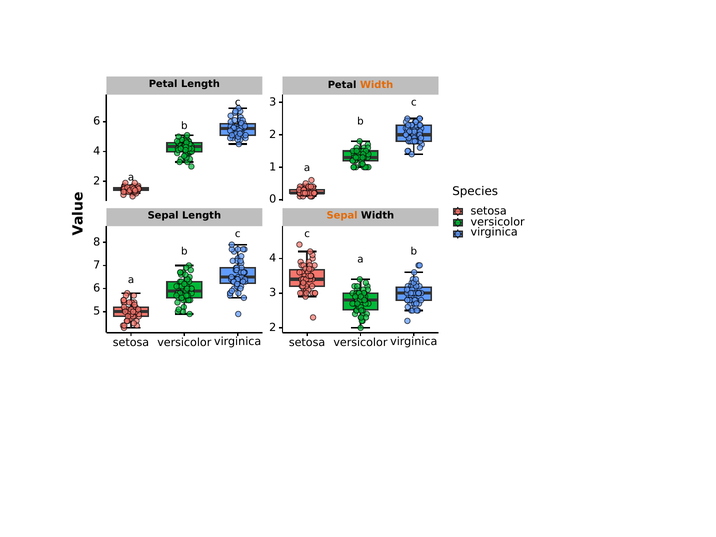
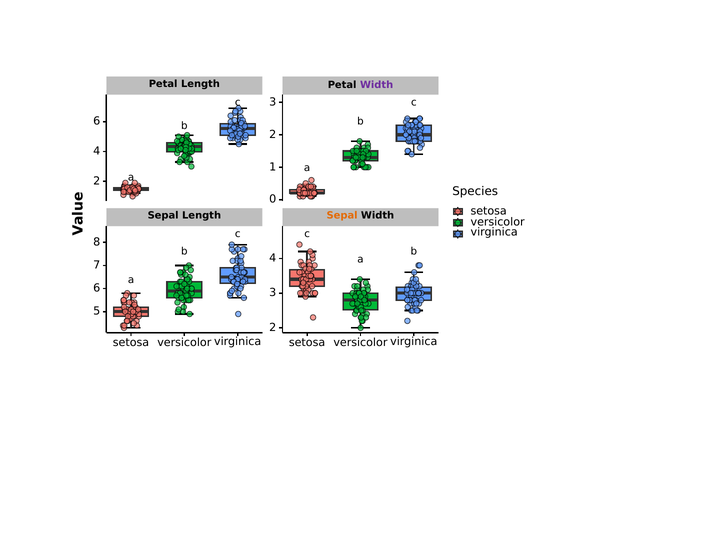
Width colour: orange -> purple (377, 85)
